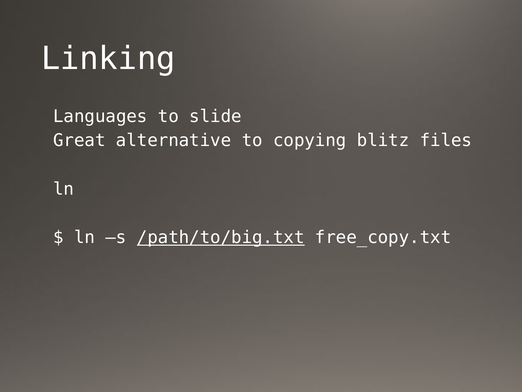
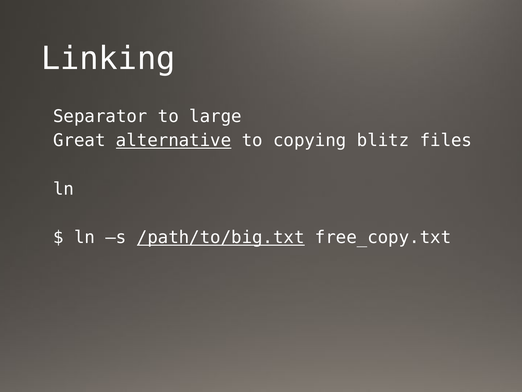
Languages: Languages -> Separator (100, 116)
slide: slide -> large (215, 116)
alternative underline: none -> present (174, 140)
